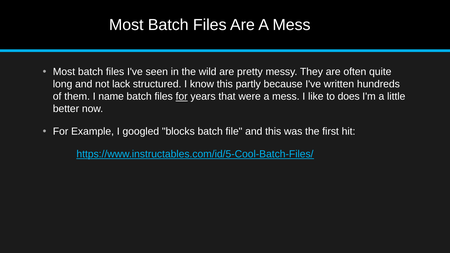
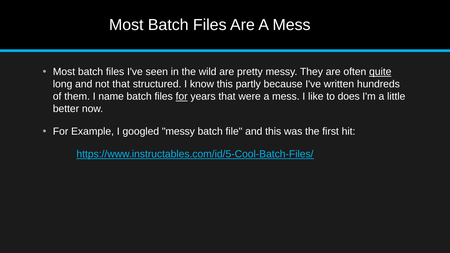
quite underline: none -> present (380, 72)
not lack: lack -> that (121, 84)
googled blocks: blocks -> messy (178, 132)
